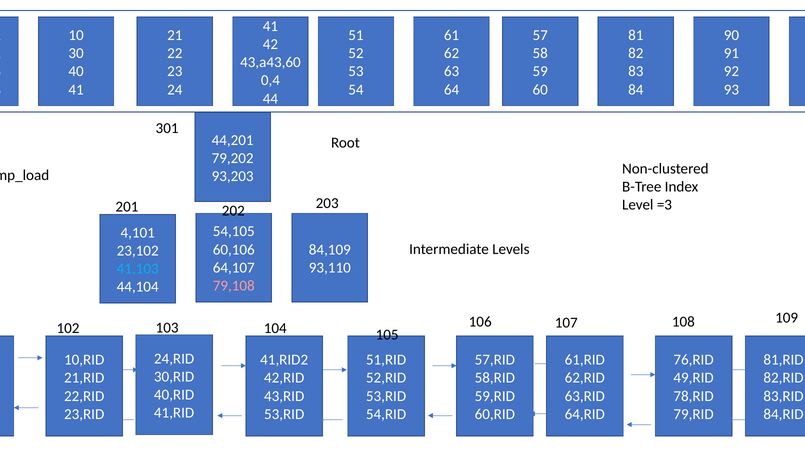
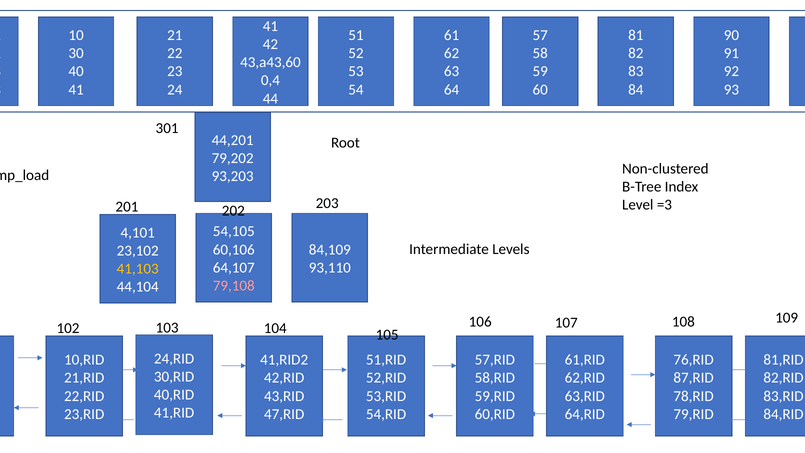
41,103 colour: light blue -> yellow (138, 269)
49,RID: 49,RID -> 87,RID (694, 378)
53,RID: 53,RID -> 47,RID (284, 414)
